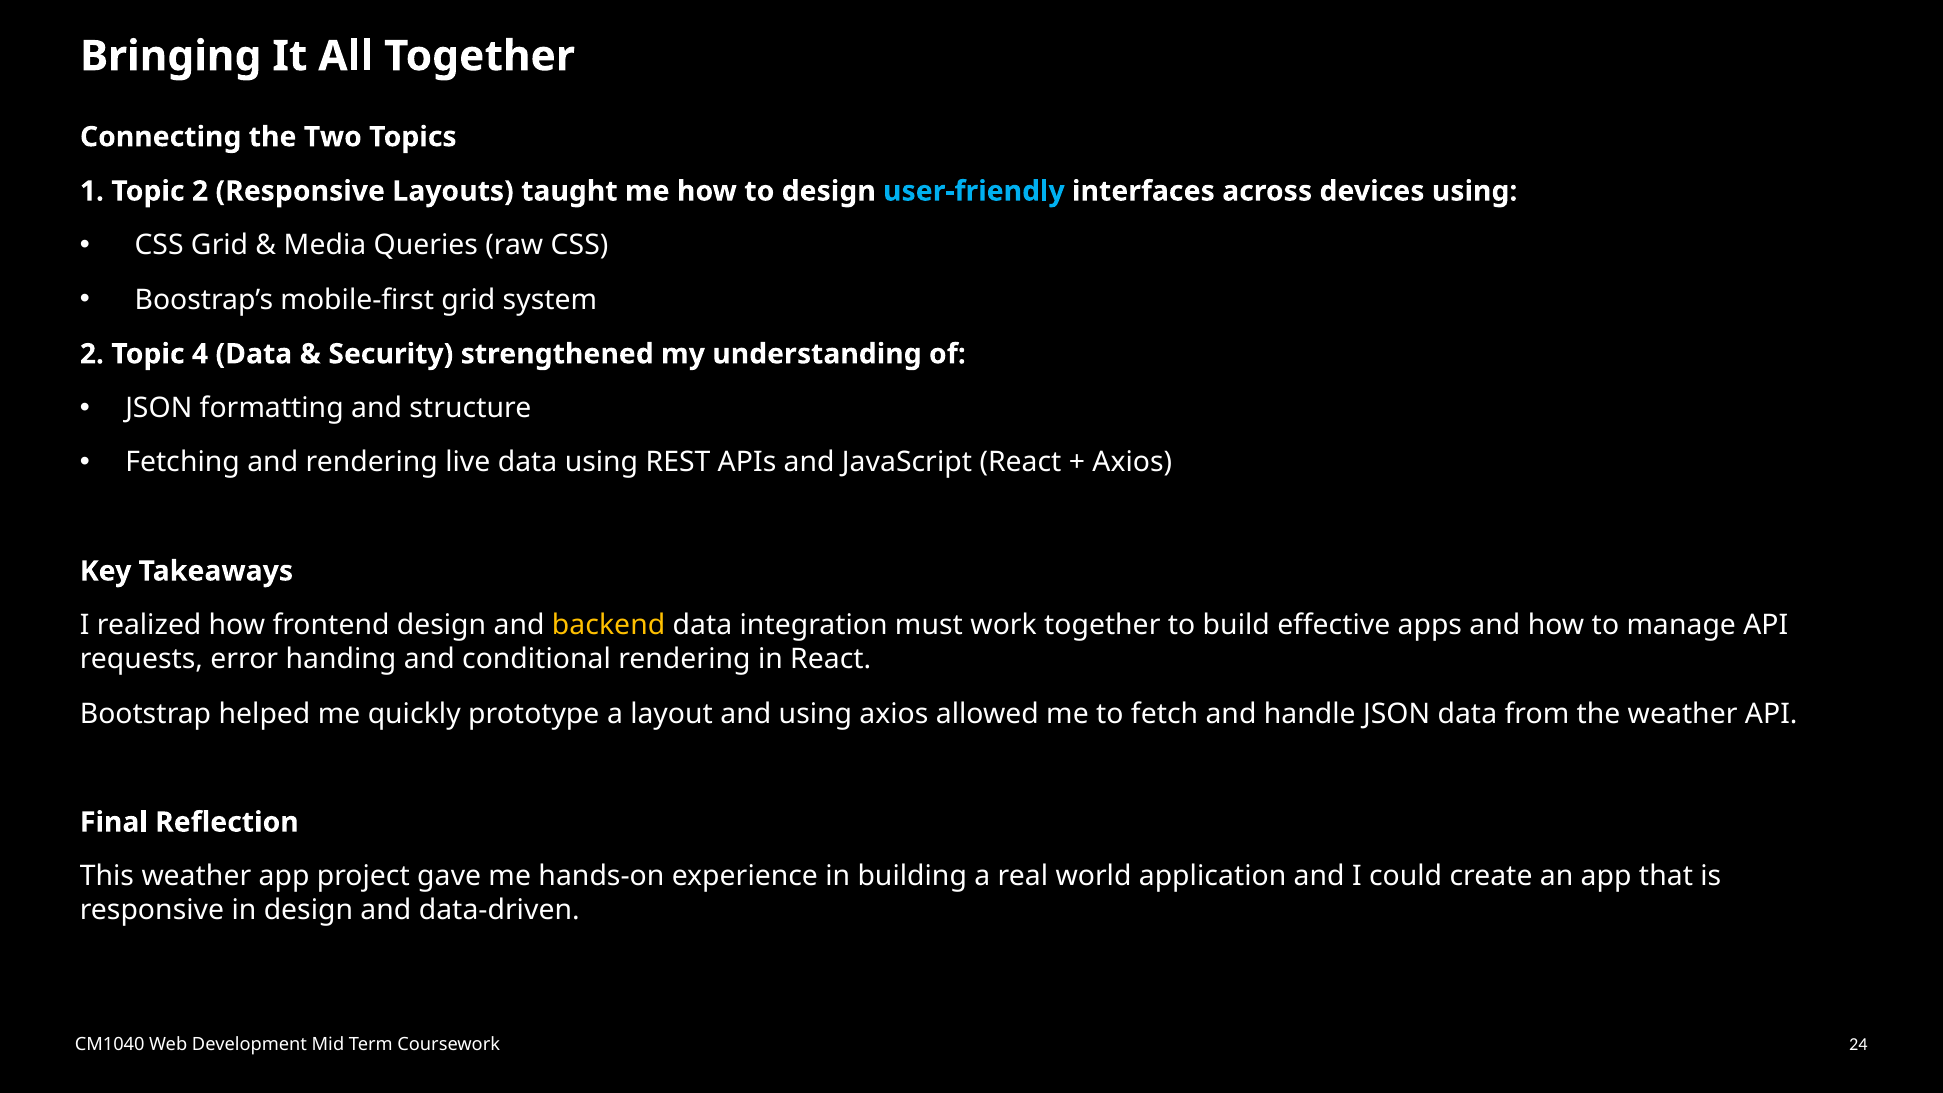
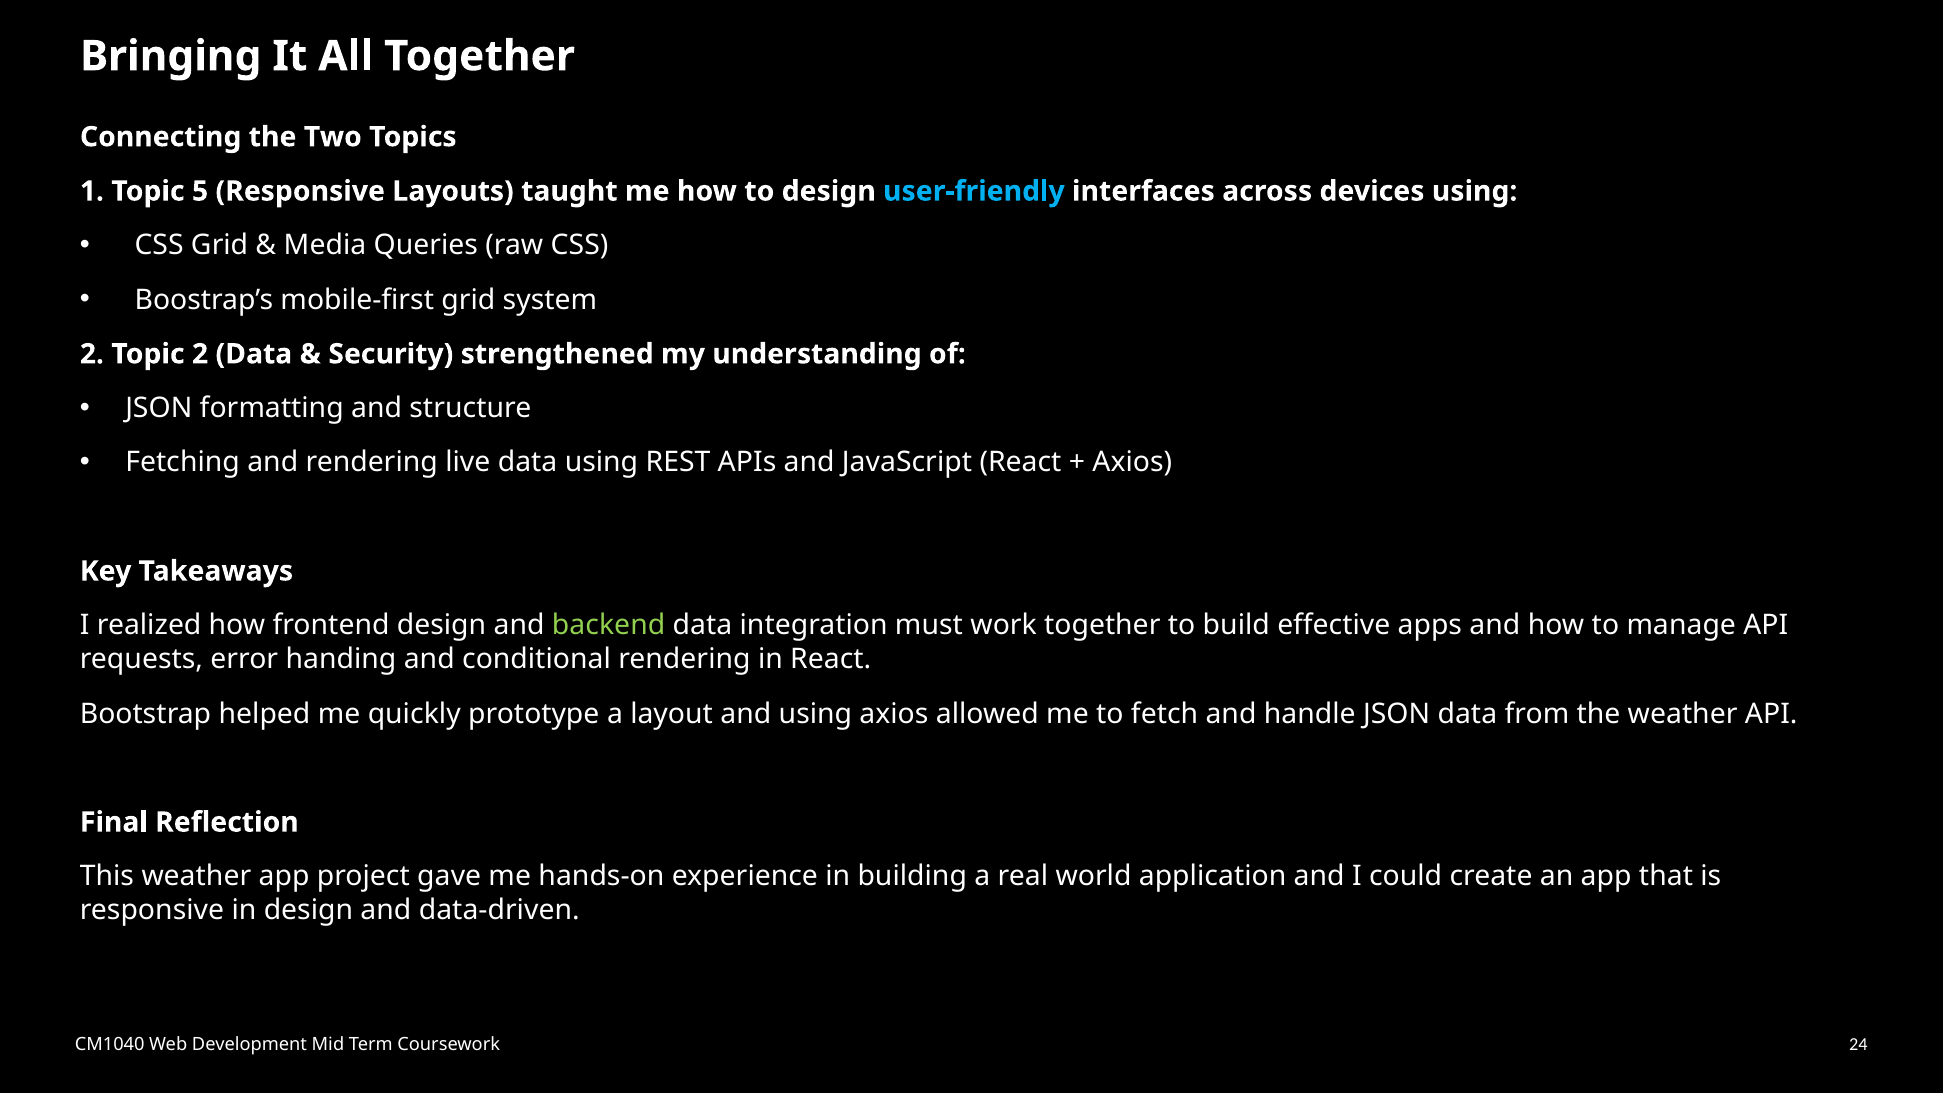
Topic 2: 2 -> 5 (200, 191)
Topic 4: 4 -> 2 (200, 354)
backend colour: yellow -> light green (609, 625)
